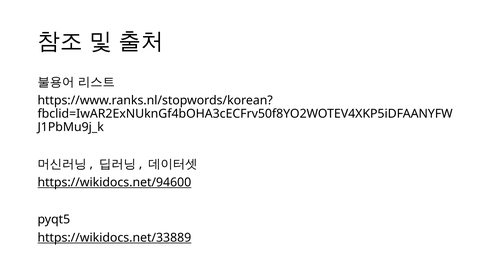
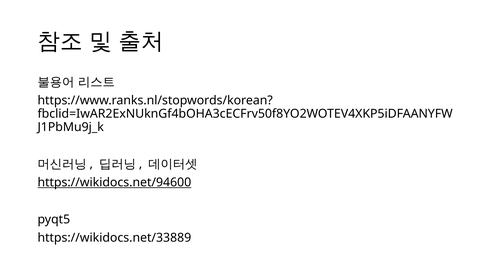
https://wikidocs.net/33889 underline: present -> none (114, 237)
